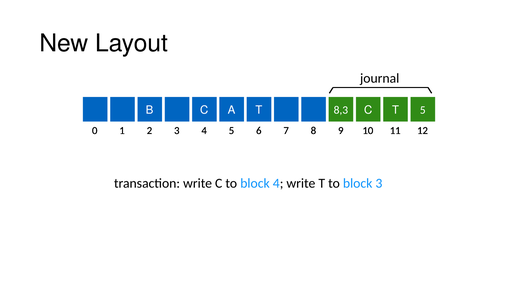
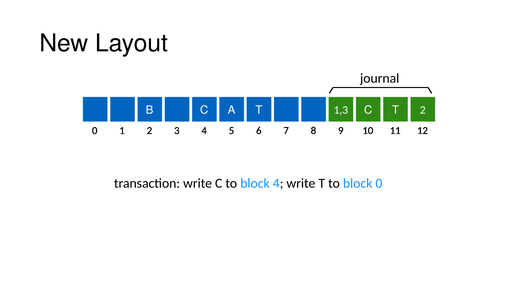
8,3: 8,3 -> 1,3 (341, 110)
T 5: 5 -> 2 (423, 110)
block 3: 3 -> 0 (379, 184)
